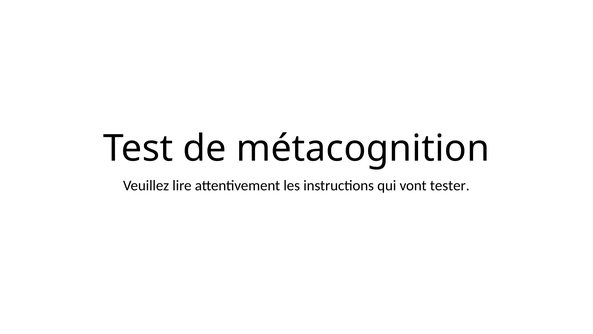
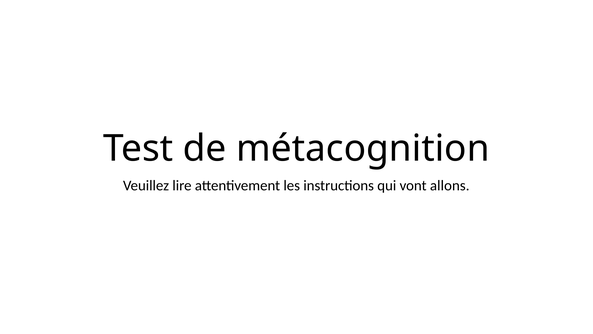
tester: tester -> allons (450, 185)
